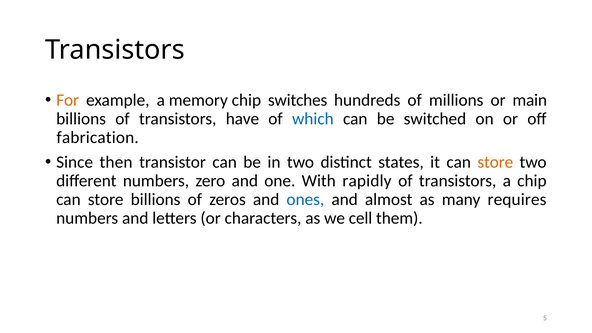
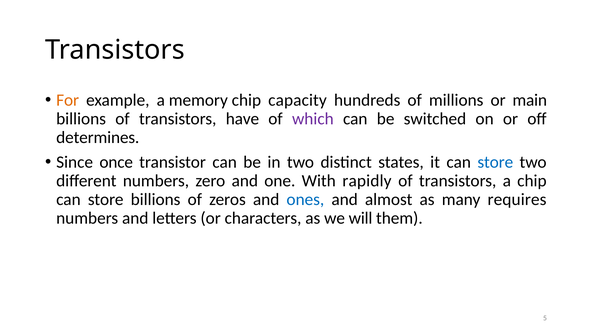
switches: switches -> capacity (297, 100)
which colour: blue -> purple (313, 119)
fabrication: fabrication -> determines (98, 137)
then: then -> once (116, 162)
store colour: orange -> blue (495, 162)
cell: cell -> will (361, 218)
